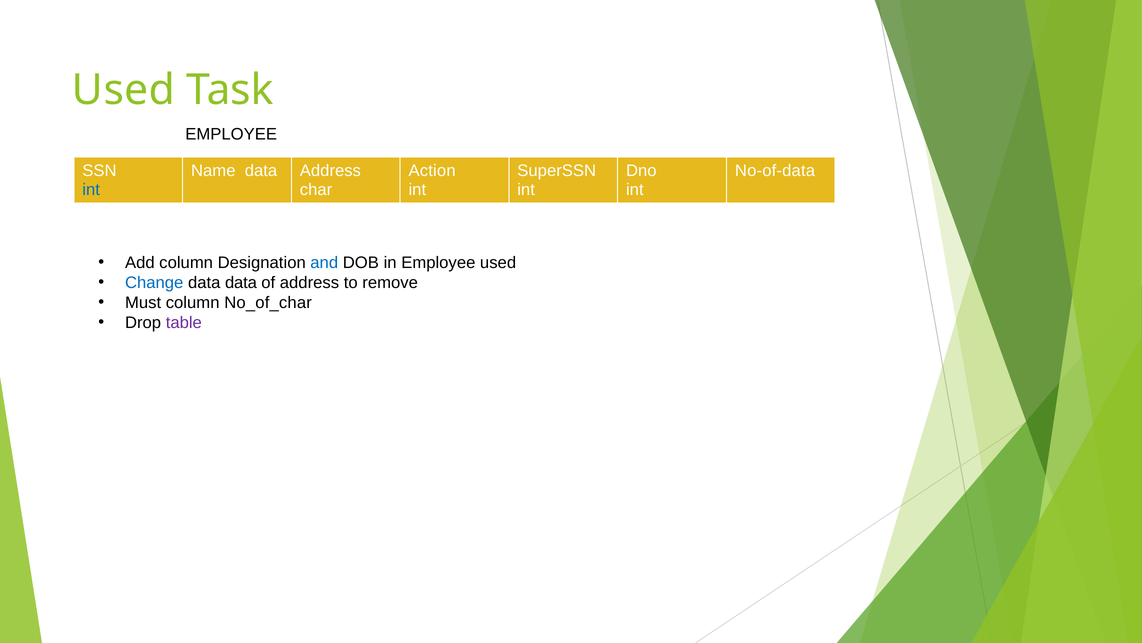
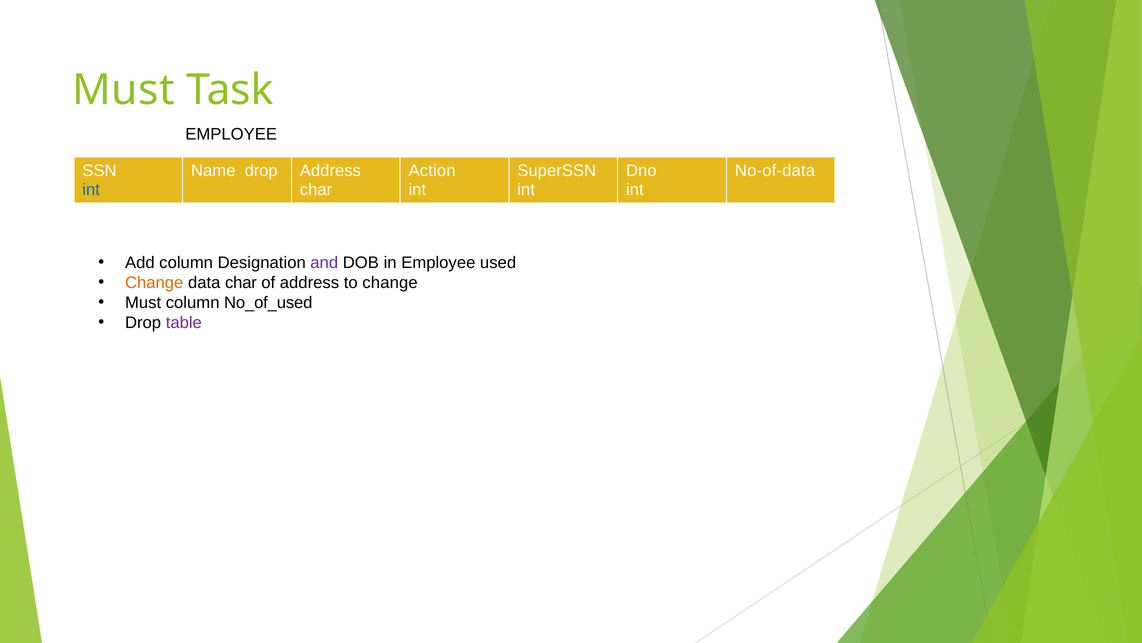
Used: Used -> Must (123, 90)
Name data: data -> drop (261, 171)
and colour: blue -> purple (324, 263)
Change colour: blue -> orange (154, 283)
data data: data -> char (241, 283)
to remove: remove -> change (390, 283)
No_of_char: No_of_char -> No_of_used (268, 303)
